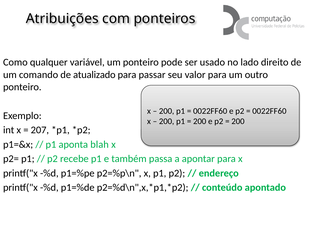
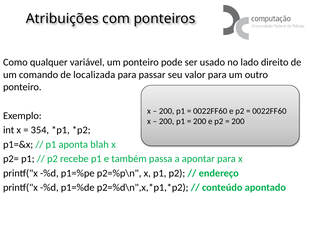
atualizado: atualizado -> localizada (94, 75)
207: 207 -> 354 (40, 130)
